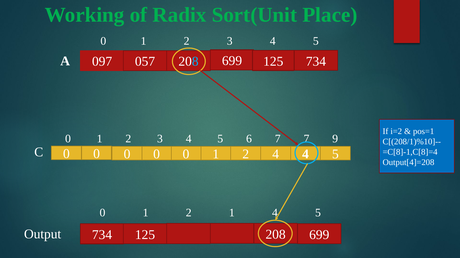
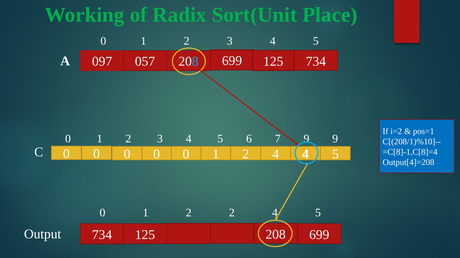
7 7: 7 -> 9 (306, 139)
1 2 1: 1 -> 2 (232, 213)
